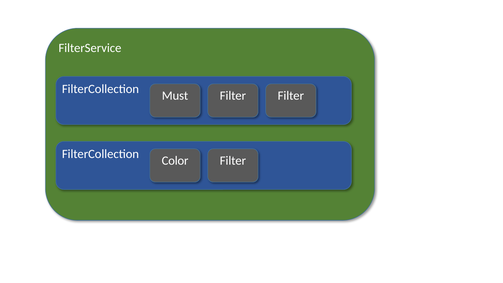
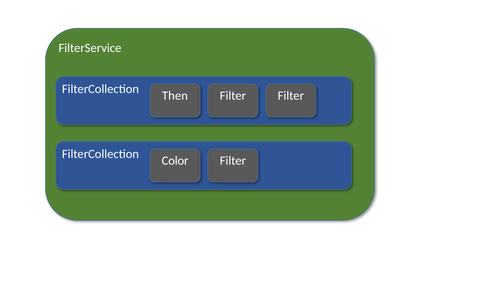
Must: Must -> Then (175, 96)
